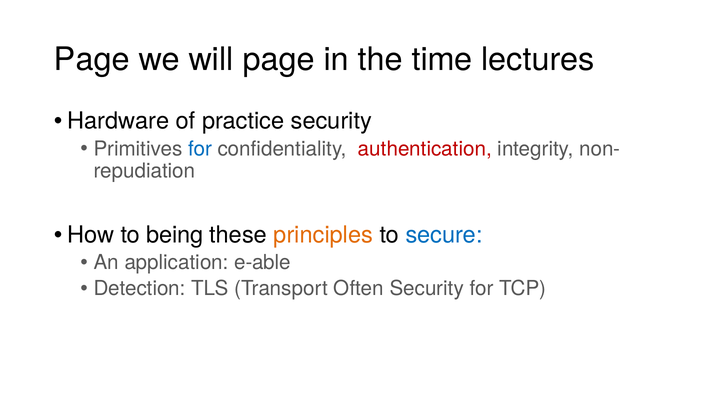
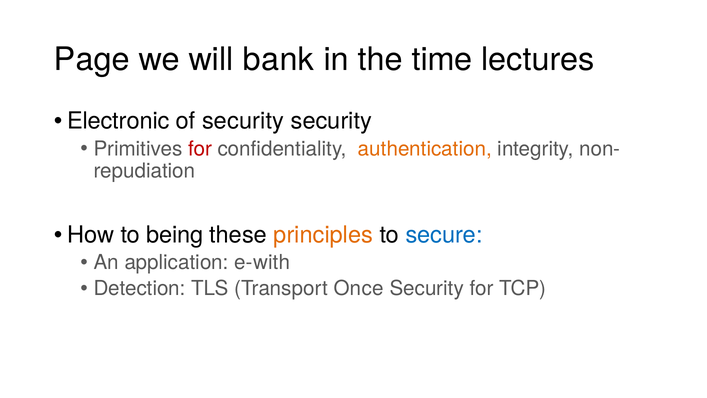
will page: page -> bank (278, 59)
Hardware: Hardware -> Electronic (118, 121)
of practice: practice -> security (243, 121)
for colour: blue -> red (200, 149)
authentication colour: red -> orange (425, 149)
e-able: e-able -> e-with (262, 262)
Often: Often -> Once (359, 288)
